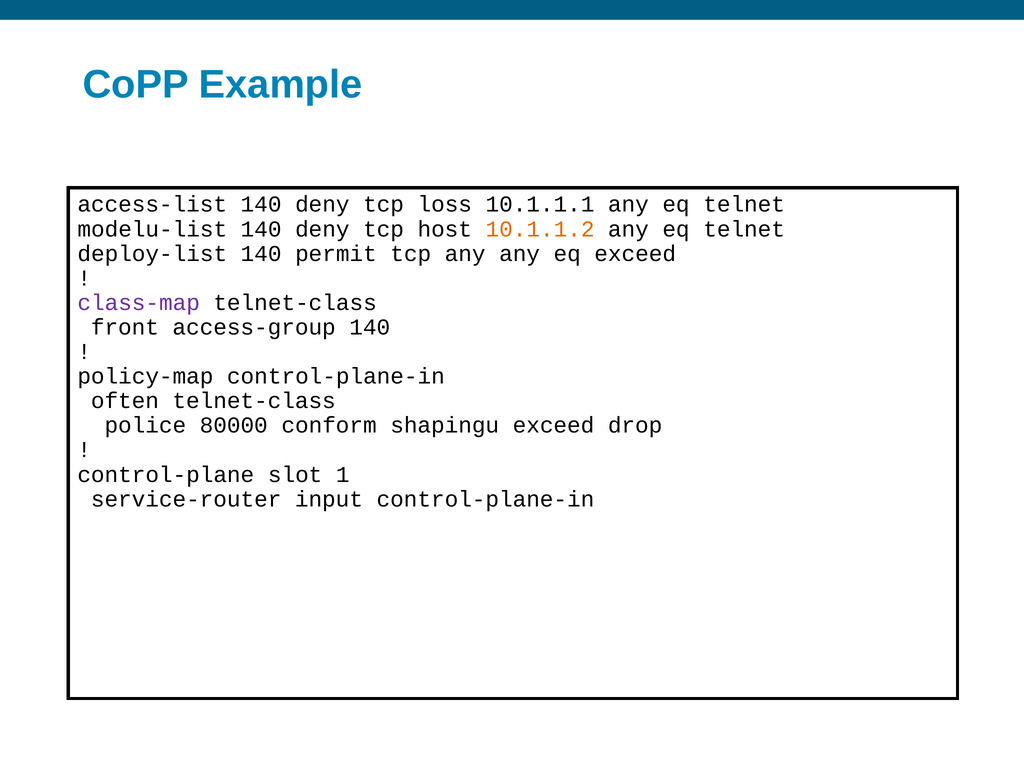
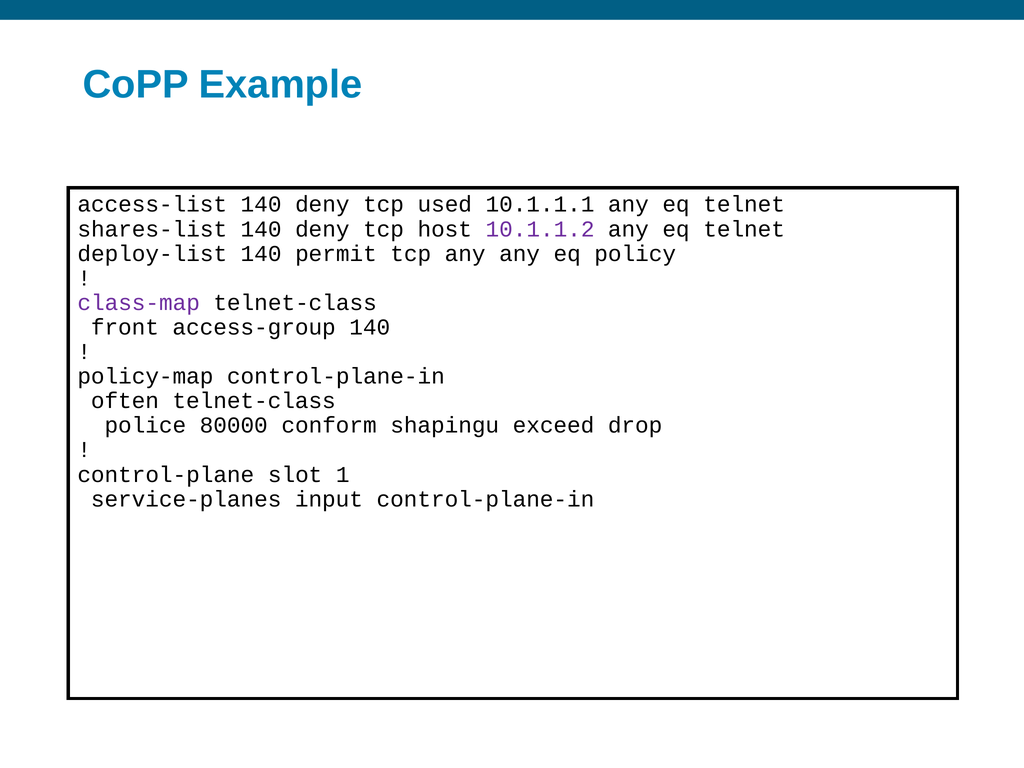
loss: loss -> used (445, 204)
modelu-list: modelu-list -> shares-list (152, 229)
10.1.1.2 colour: orange -> purple (540, 229)
eq exceed: exceed -> policy (635, 254)
service-router: service-router -> service-planes (186, 499)
